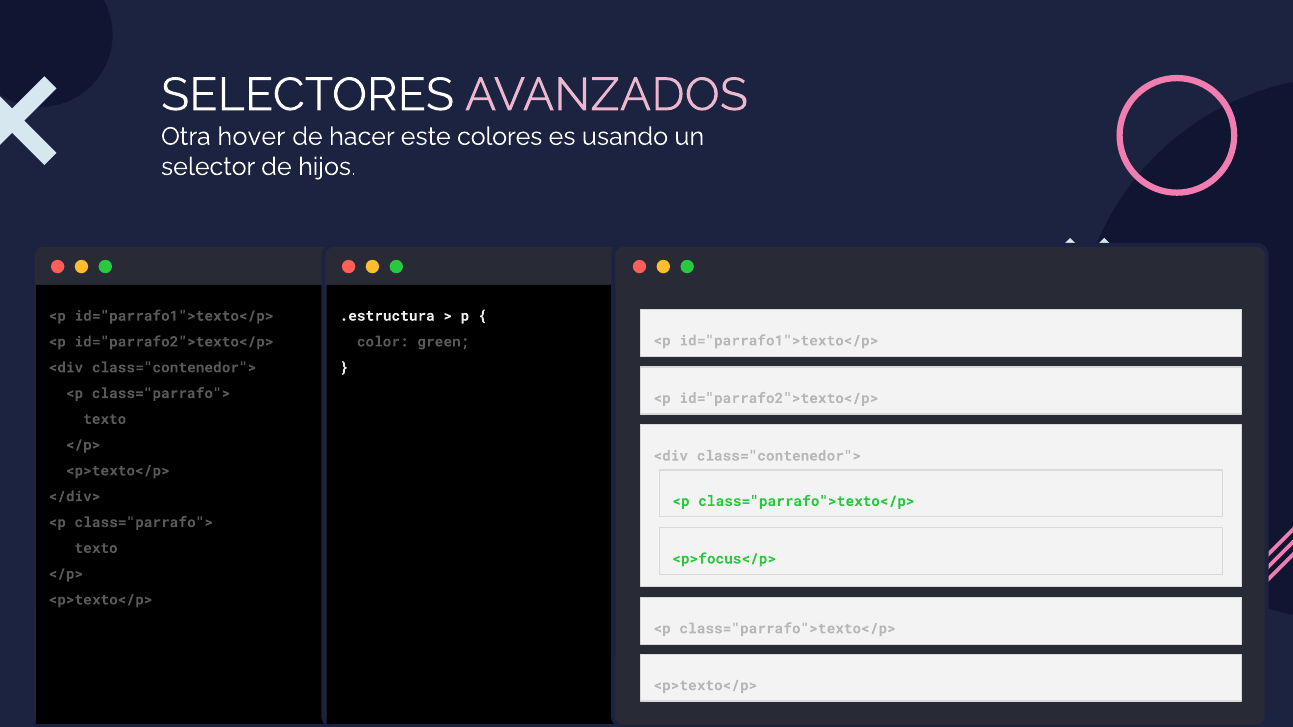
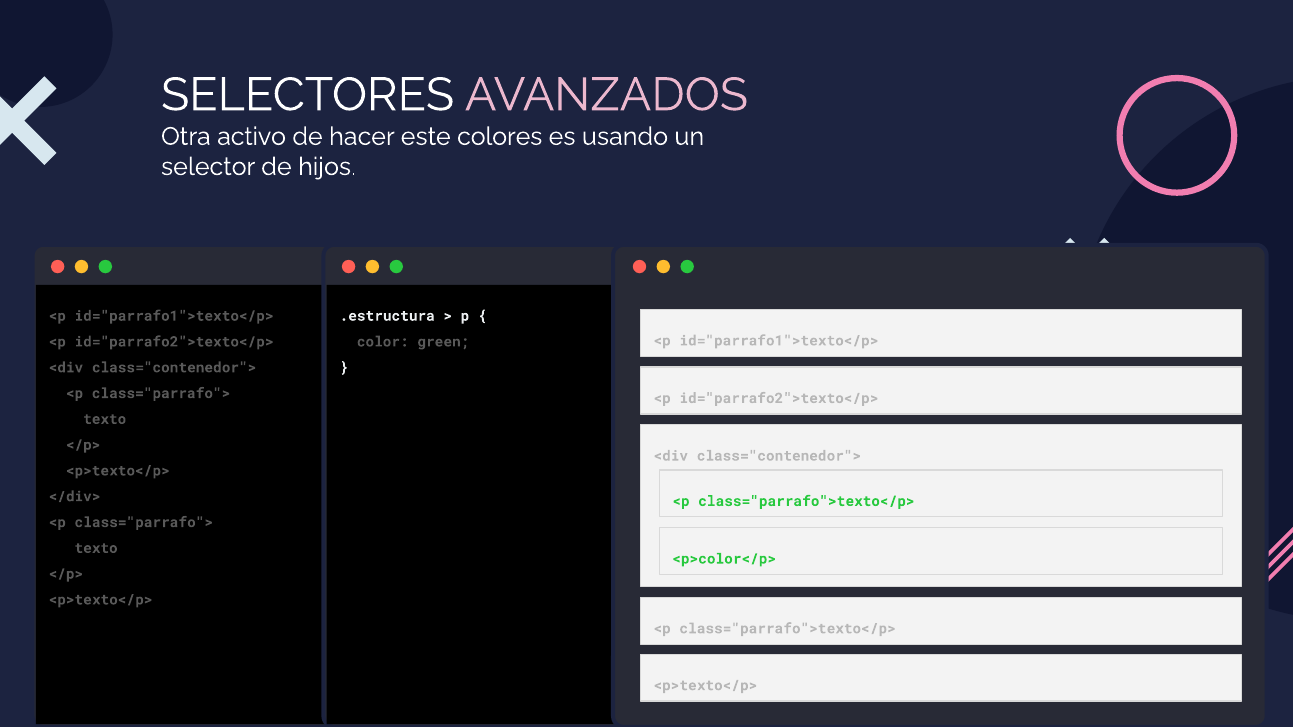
hover: hover -> activo (252, 137)
<p>focus</p>: <p>focus</p> -> <p>color</p> (724, 559)
